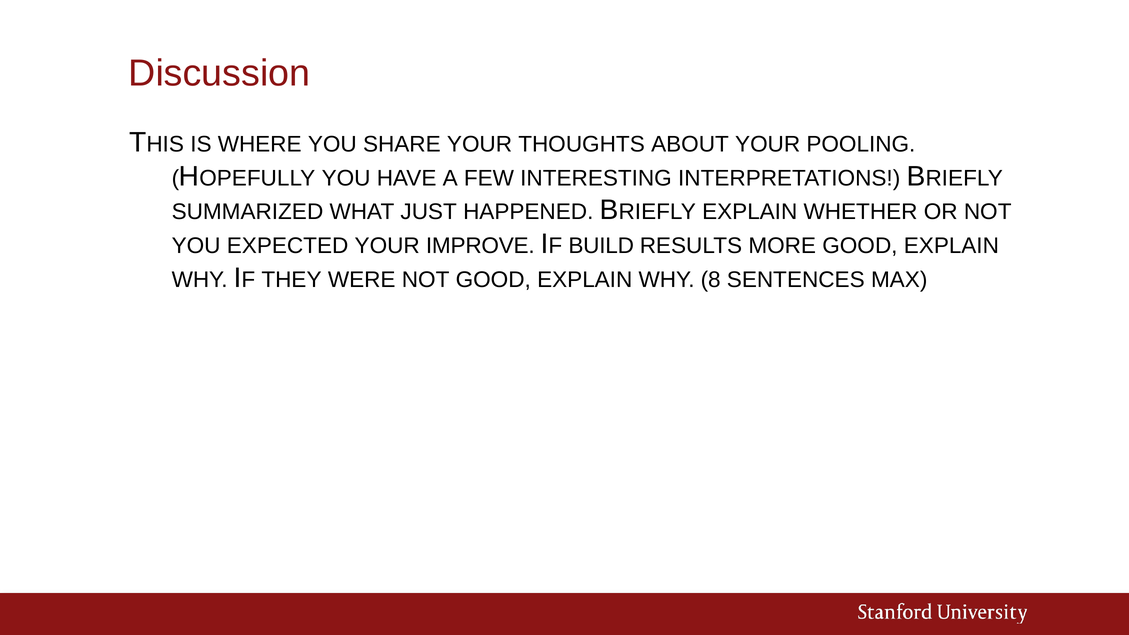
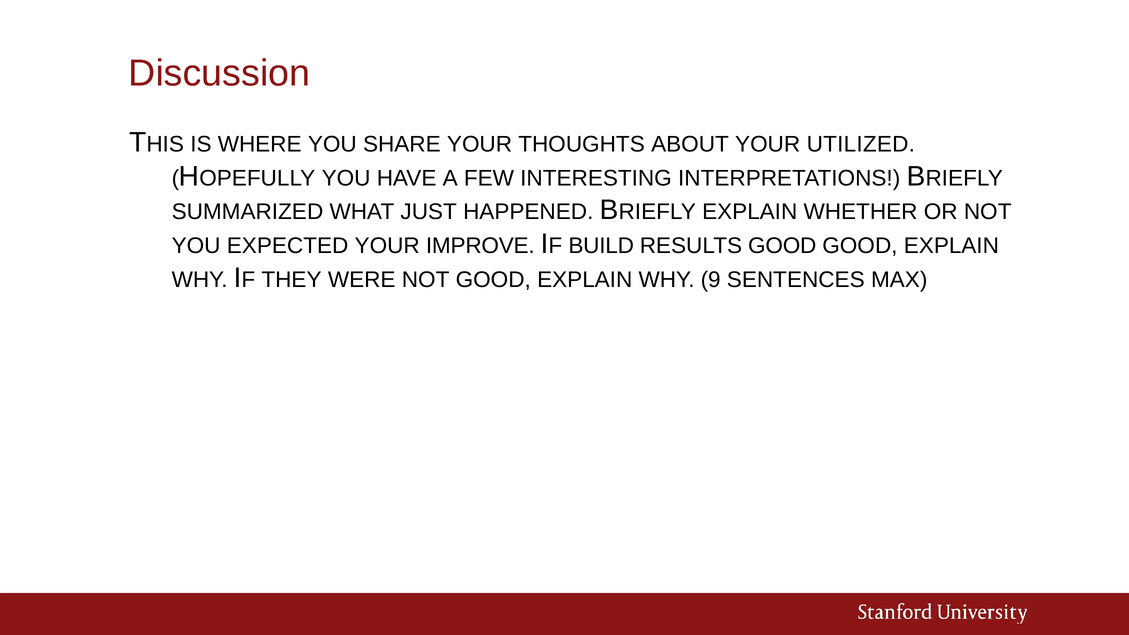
POOLING: POOLING -> UTILIZED (861, 144)
RESULTS MORE: MORE -> GOOD (782, 246)
8: 8 -> 9 (711, 280)
